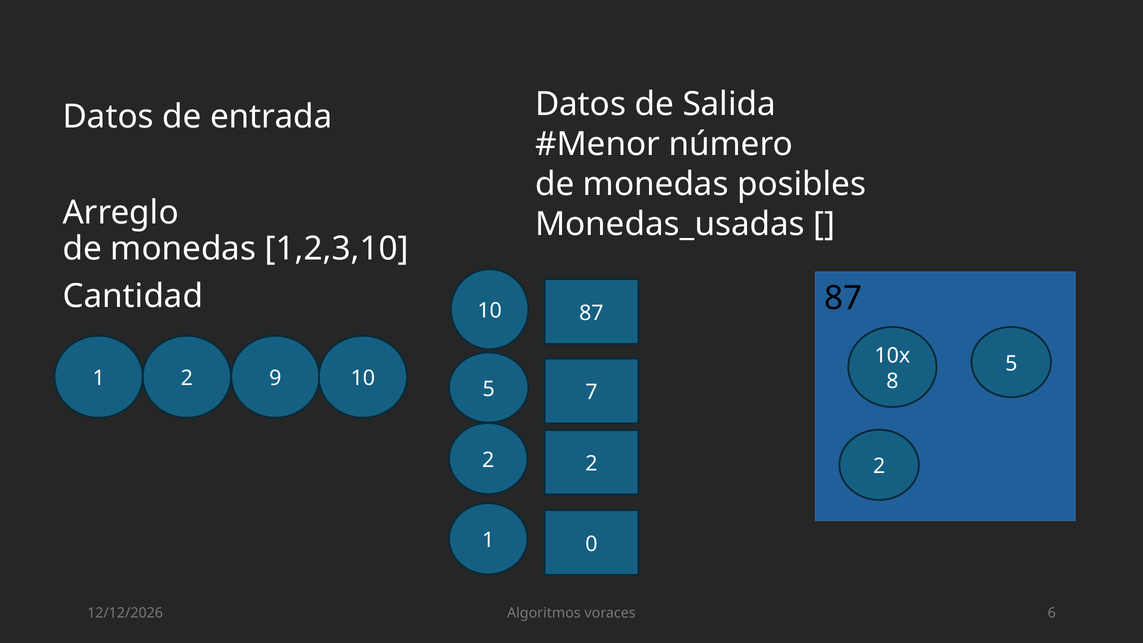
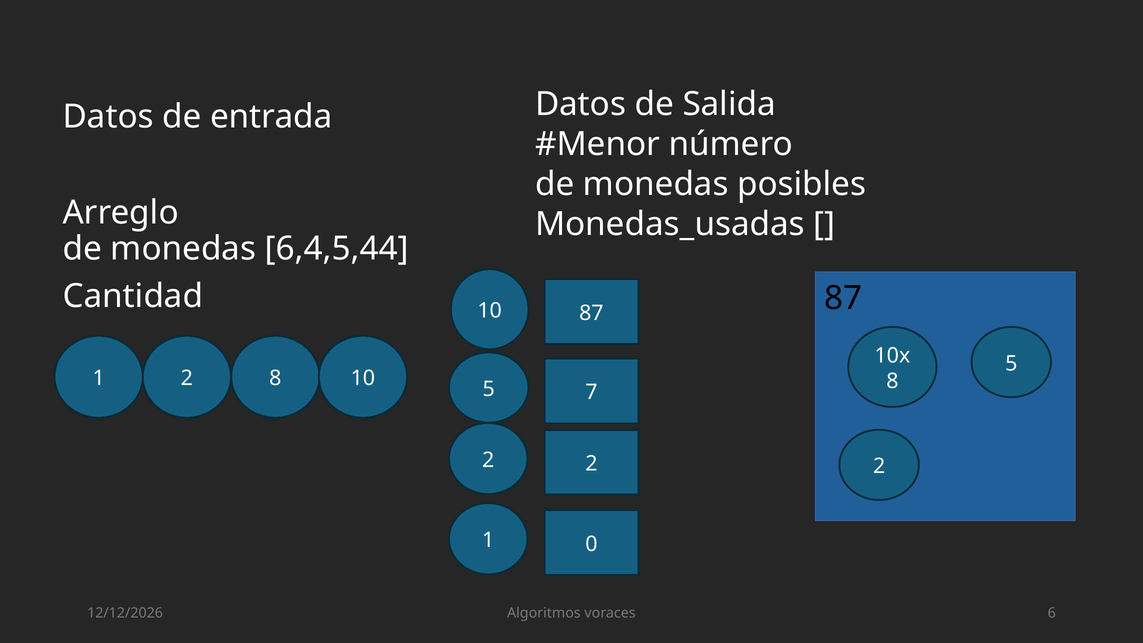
1,2,3,10: 1,2,3,10 -> 6,4,5,44 (337, 248)
1 9: 9 -> 8 (275, 378)
